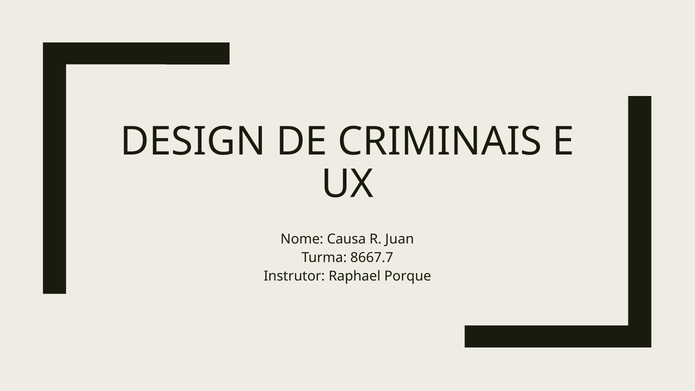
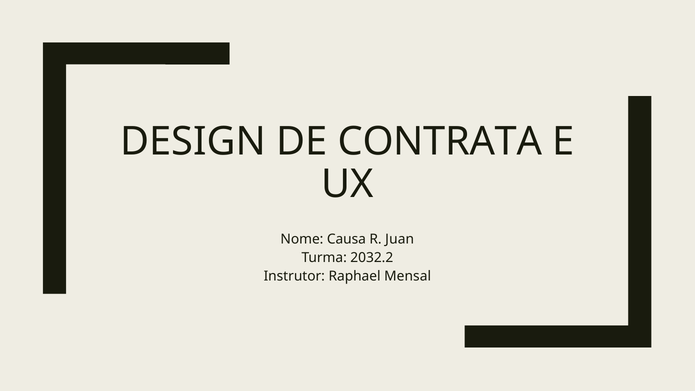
CRIMINAIS: CRIMINAIS -> CONTRATA (440, 142)
8667.7: 8667.7 -> 2032.2 (372, 258)
Porque: Porque -> Mensal (408, 276)
